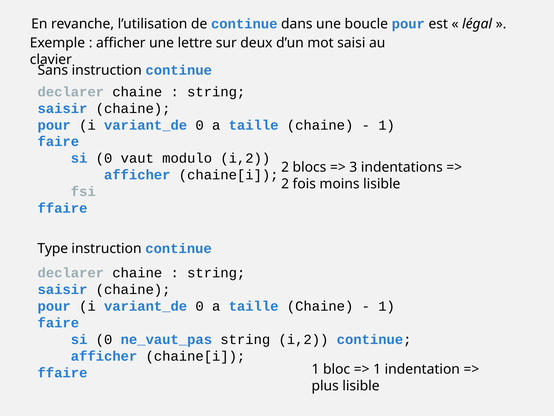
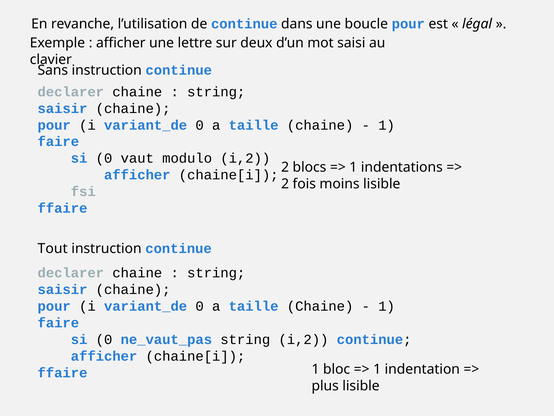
3: 3 -> 1 (353, 167)
Type: Type -> Tout (53, 248)
